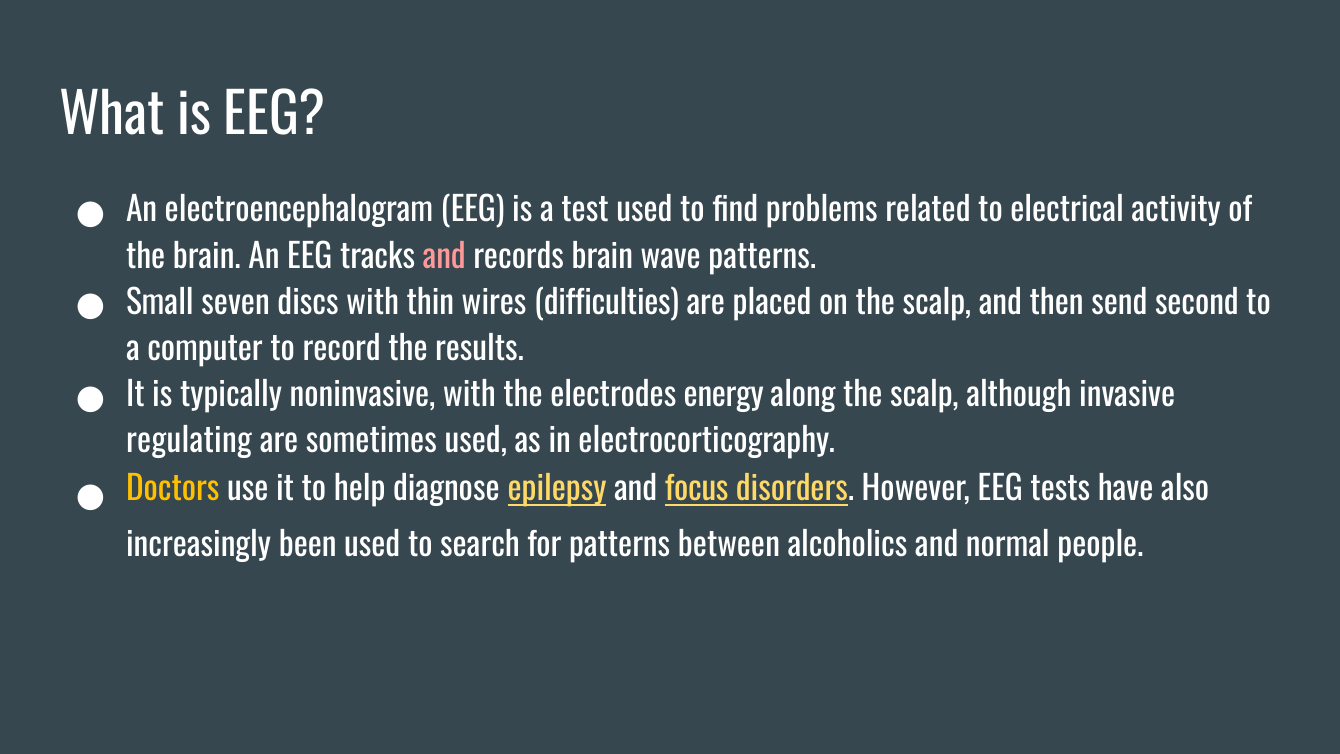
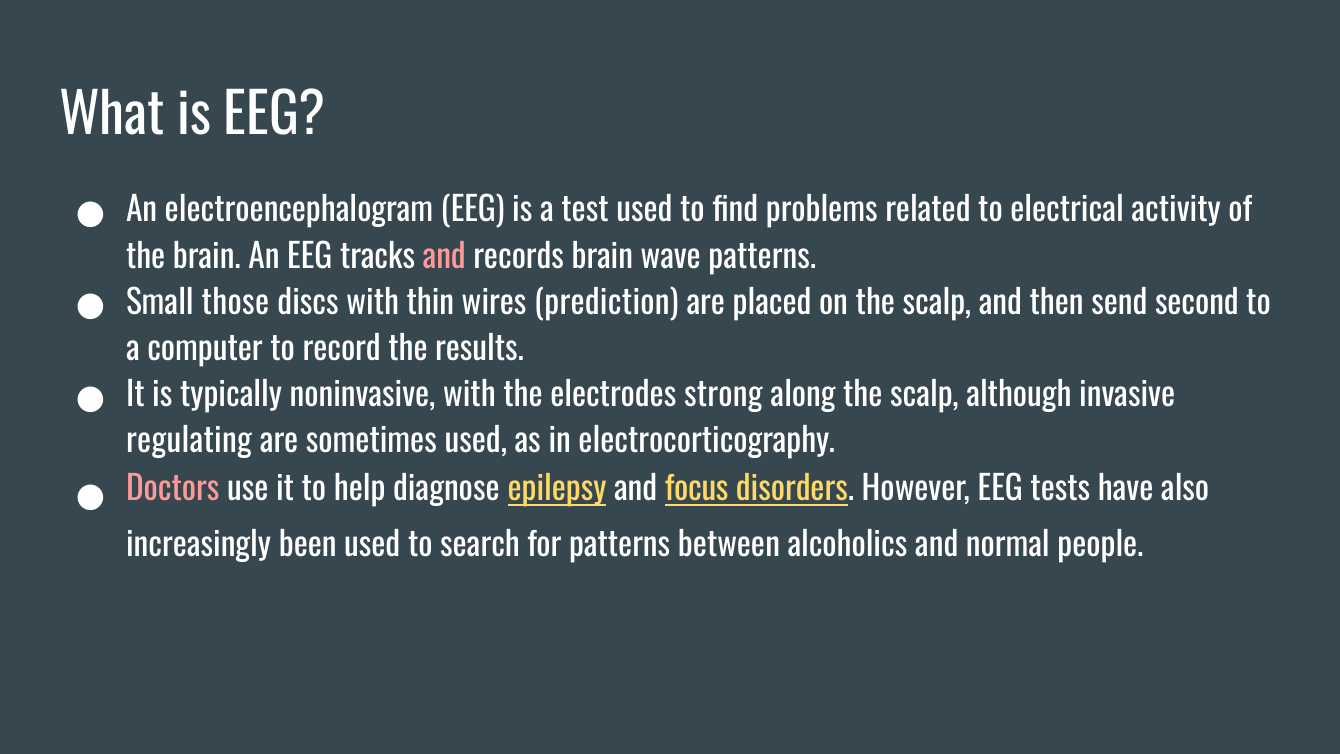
seven: seven -> those (235, 303)
difficulties: difficulties -> prediction (606, 303)
energy: energy -> strong (723, 396)
Doctors colour: yellow -> pink (173, 489)
